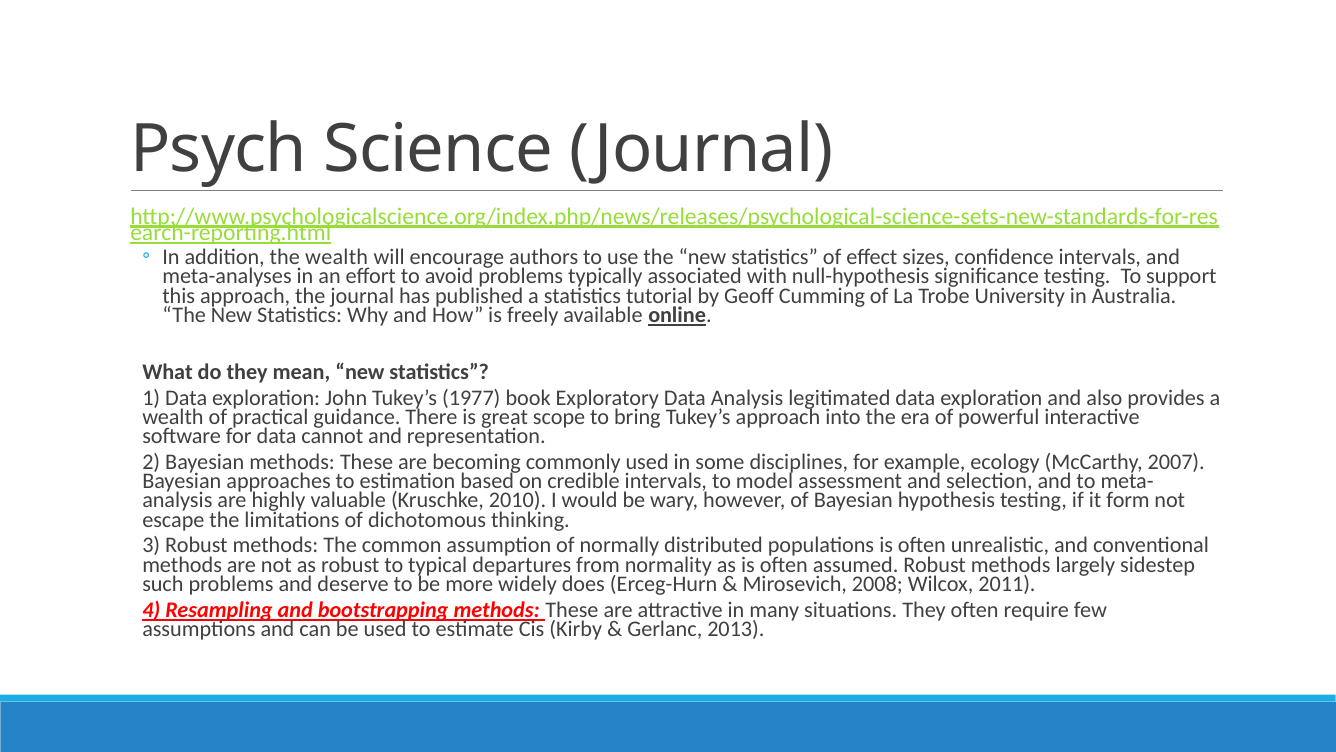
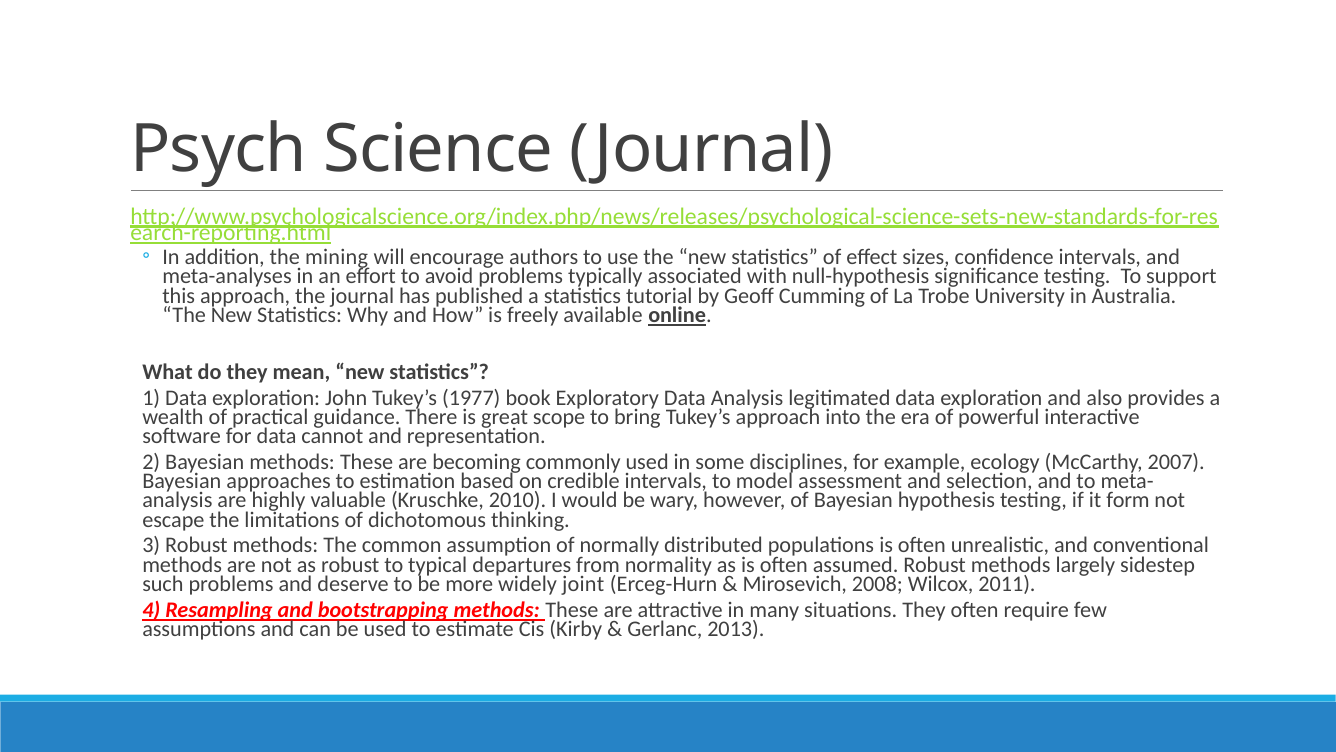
the wealth: wealth -> mining (337, 257)
does: does -> joint (583, 584)
